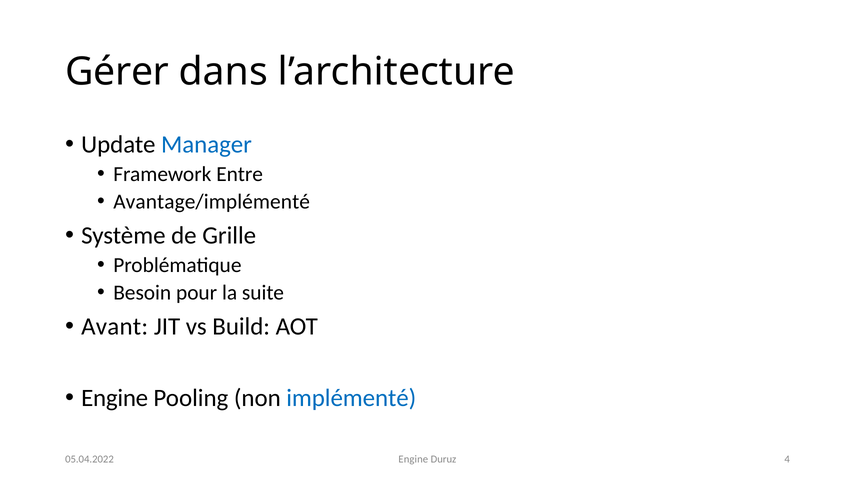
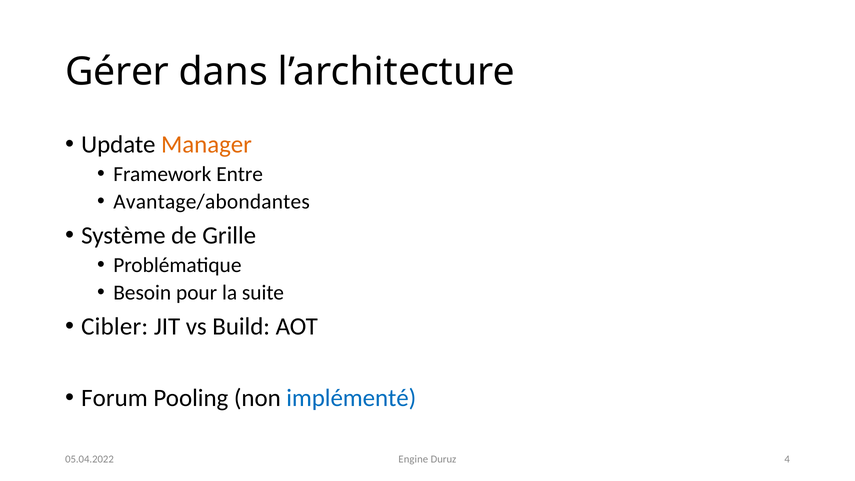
Manager colour: blue -> orange (206, 145)
Avantage/implémenté: Avantage/implémenté -> Avantage/abondantes (212, 202)
Avant: Avant -> Cibler (115, 326)
Engine: Engine -> Forum (114, 398)
